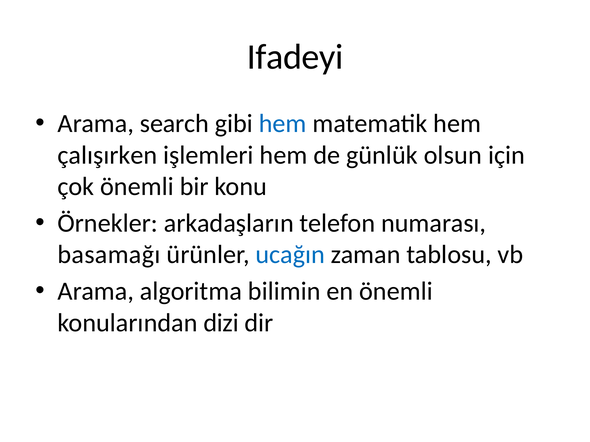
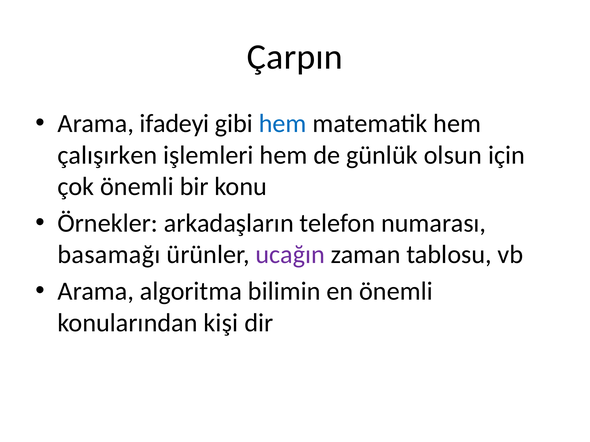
Ifadeyi: Ifadeyi -> Çarpın (295, 57)
search: search -> ifadeyi (174, 124)
ucağın colour: blue -> purple (290, 255)
dizi: dizi -> kişi (221, 323)
